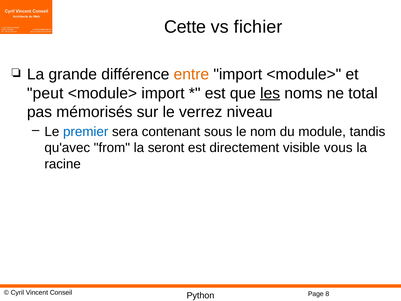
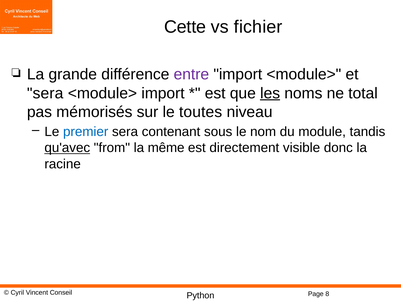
entre colour: orange -> purple (191, 74)
peut: peut -> sera (45, 93)
verrez: verrez -> toutes (201, 112)
qu'avec underline: none -> present (67, 148)
seront: seront -> même (166, 148)
vous: vous -> donc (338, 148)
